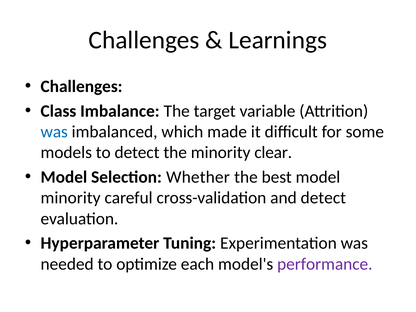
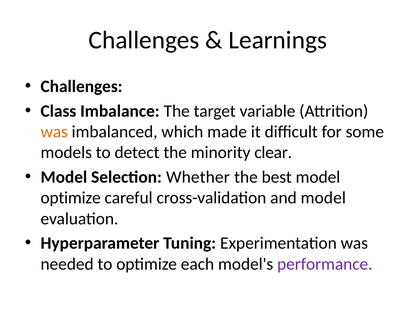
was colour: blue -> orange (54, 132)
minority: minority -> optimize (71, 198)
and detect: detect -> model (323, 198)
